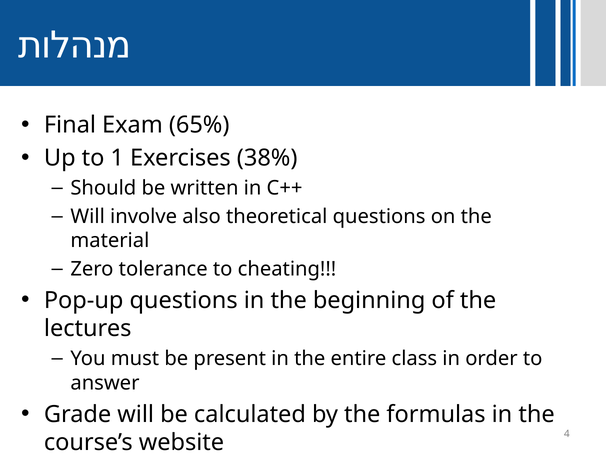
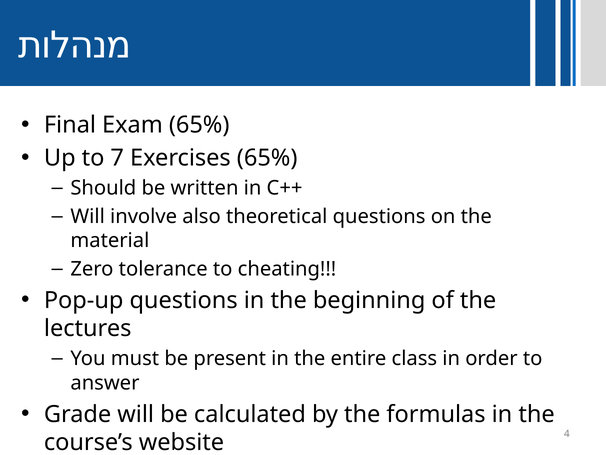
1: 1 -> 7 (117, 158)
Exercises 38%: 38% -> 65% (267, 158)
